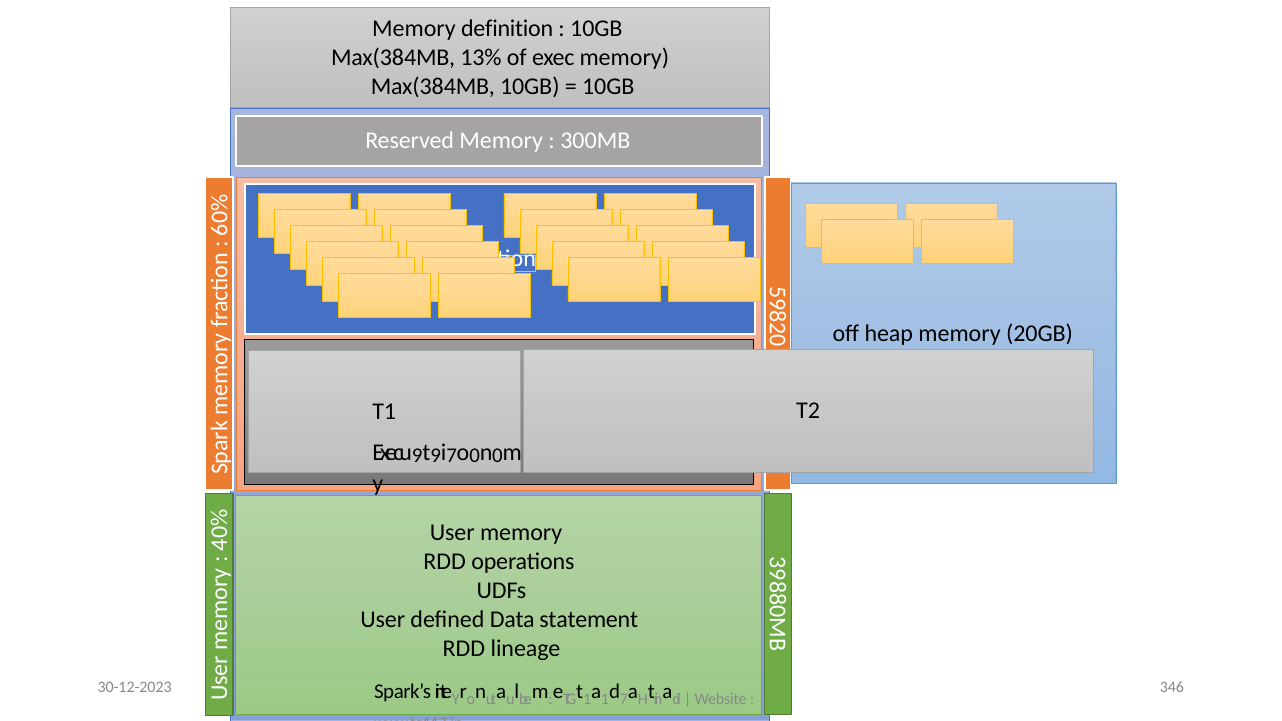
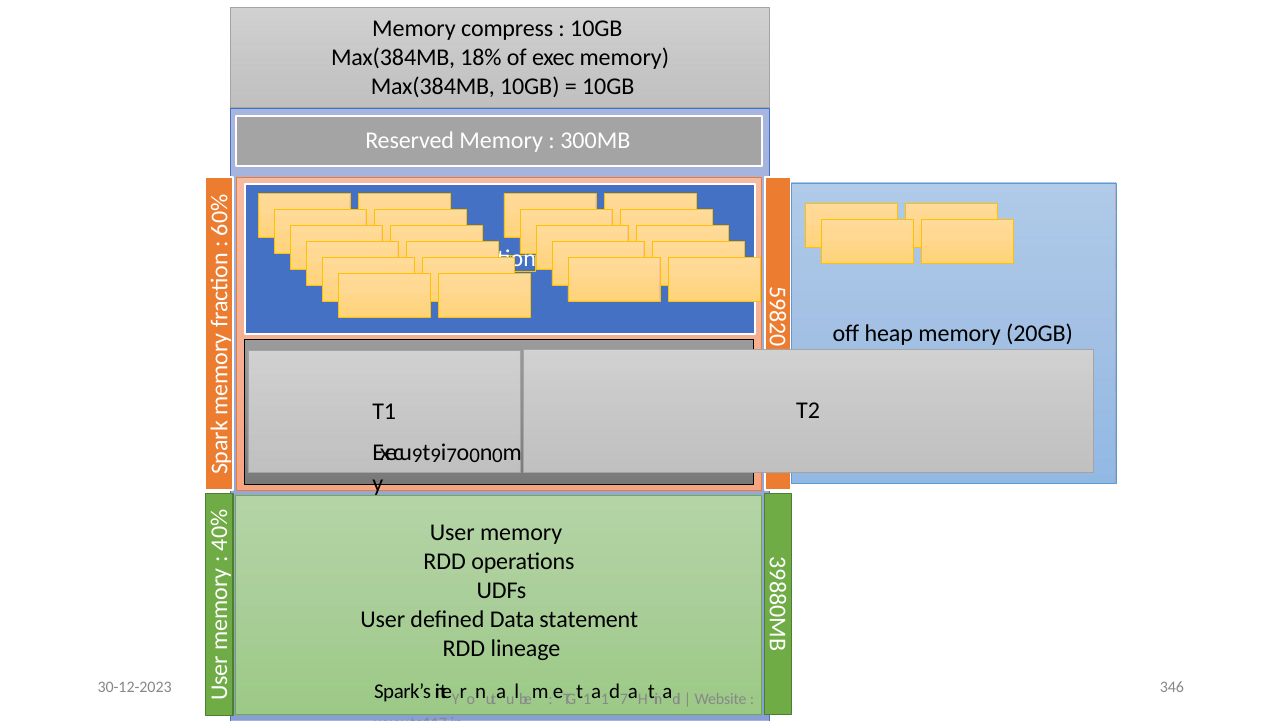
definition: definition -> compress (507, 29)
13%: 13% -> 18% (481, 58)
